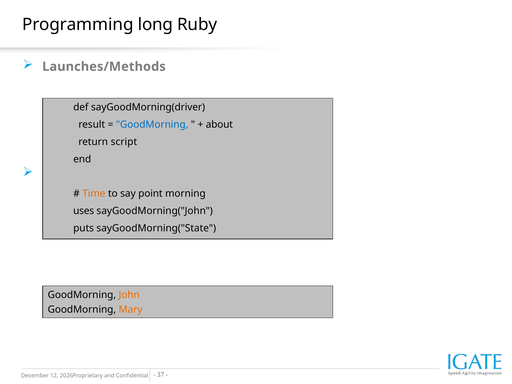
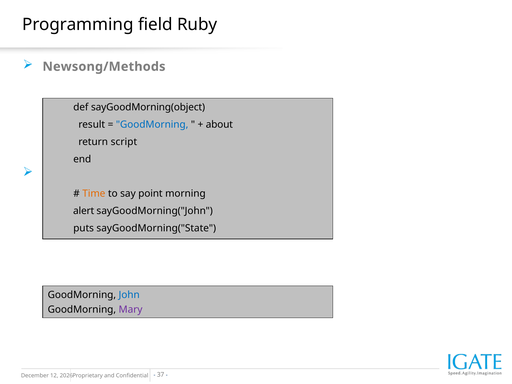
long: long -> field (155, 25)
Launches/Methods: Launches/Methods -> Newsong/Methods (104, 67)
sayGoodMorning(driver: sayGoodMorning(driver -> sayGoodMorning(object (148, 107)
uses: uses -> alert (84, 211)
John colour: orange -> blue (129, 295)
Mary colour: orange -> purple (131, 310)
